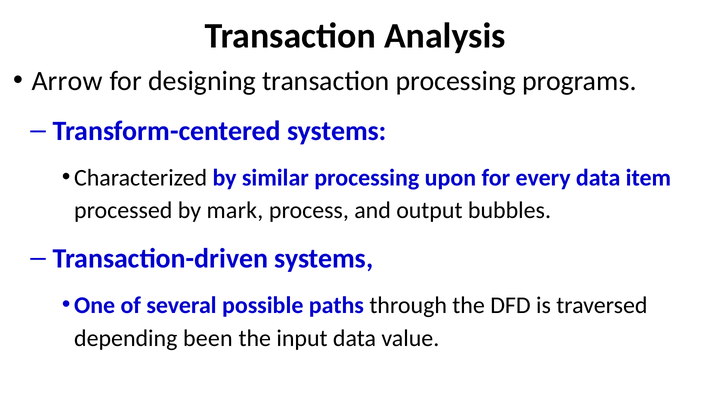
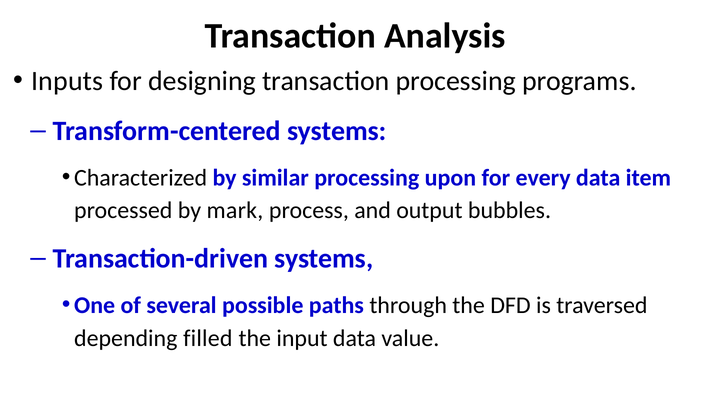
Arrow: Arrow -> Inputs (67, 81)
been: been -> filled (208, 338)
